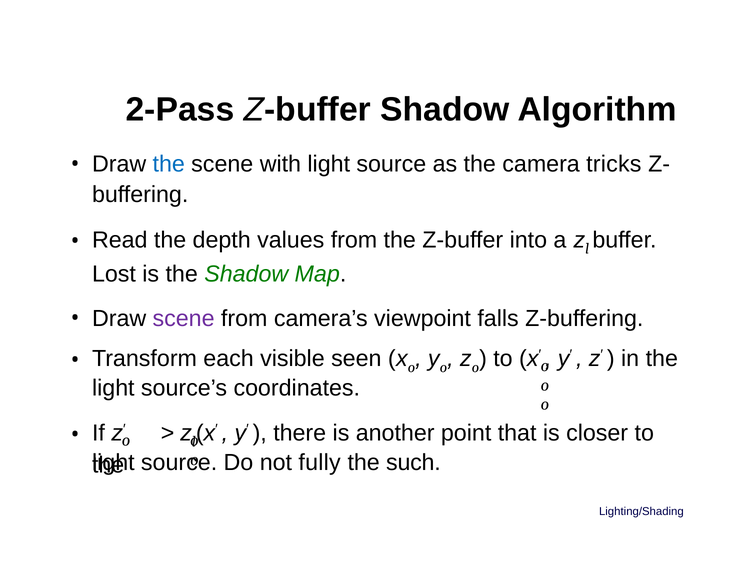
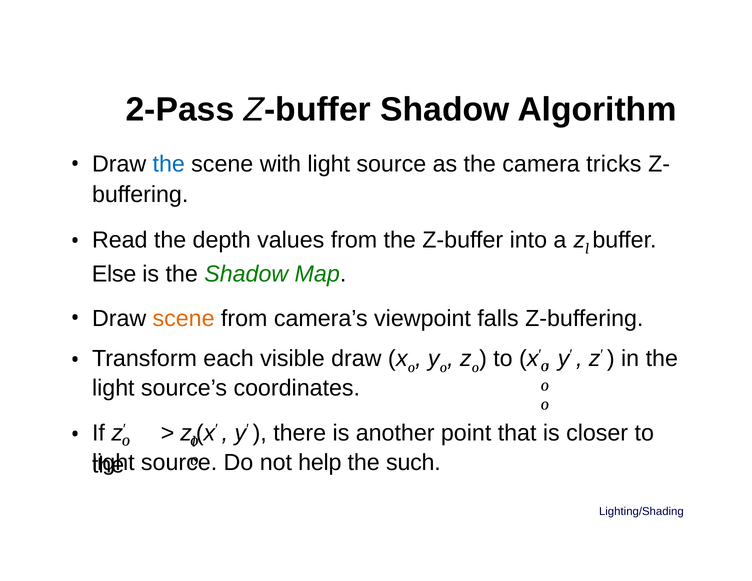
Lost: Lost -> Else (114, 274)
scene colour: purple -> orange (184, 319)
visible seen: seen -> draw (356, 359)
fully: fully -> help (320, 463)
